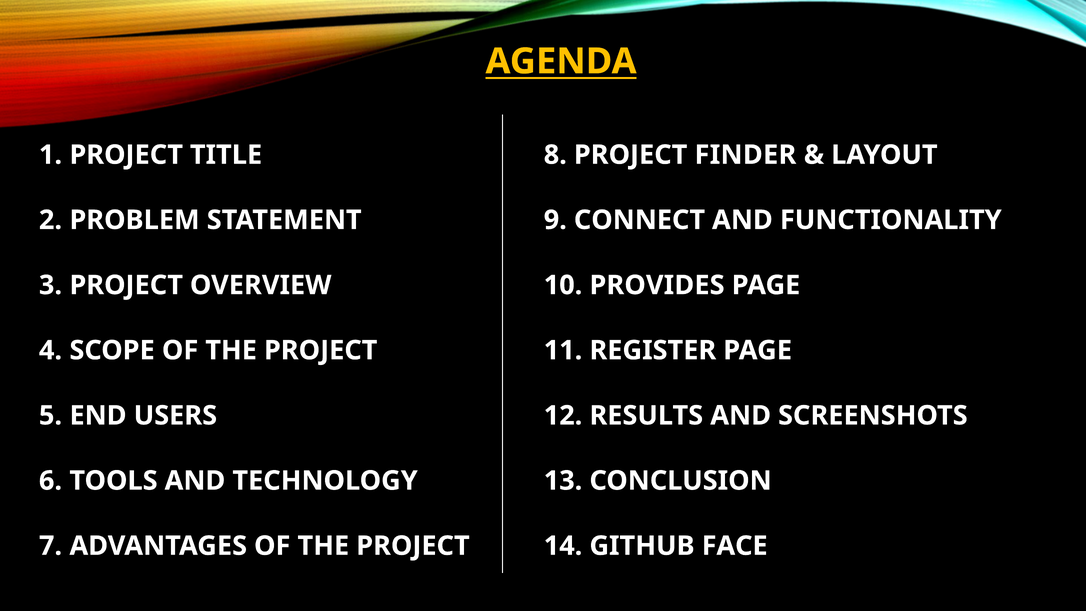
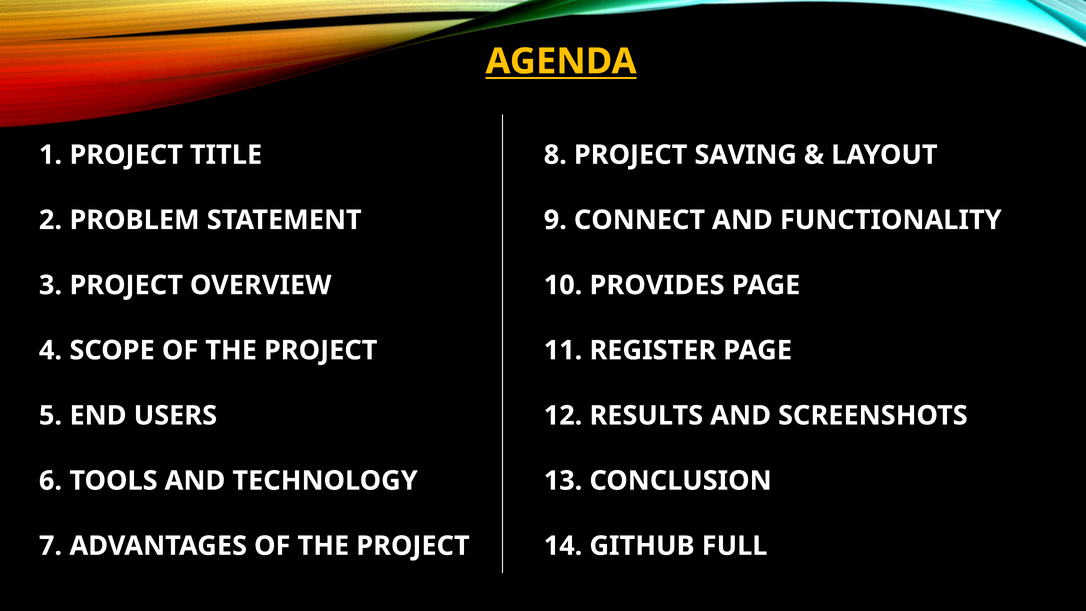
FINDER: FINDER -> SAVING (746, 155)
FACE: FACE -> FULL (735, 546)
